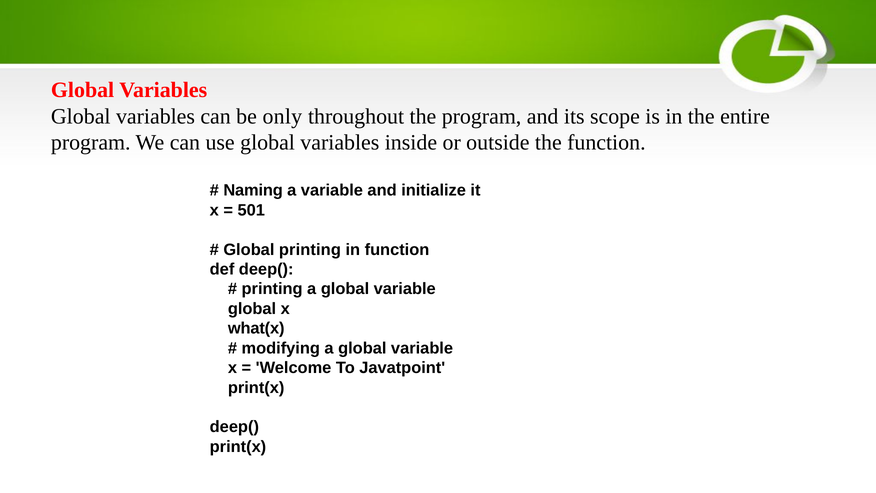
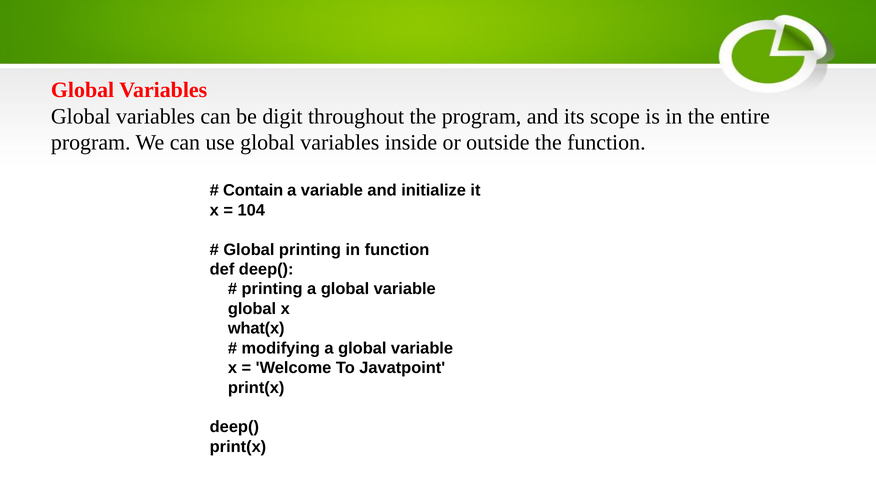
only: only -> digit (282, 116)
Naming: Naming -> Contain (253, 190)
501: 501 -> 104 (251, 210)
